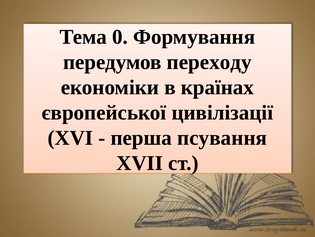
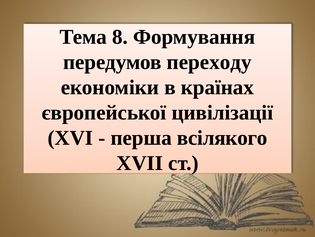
0: 0 -> 8 (120, 37)
псування: псування -> всілякого (222, 138)
